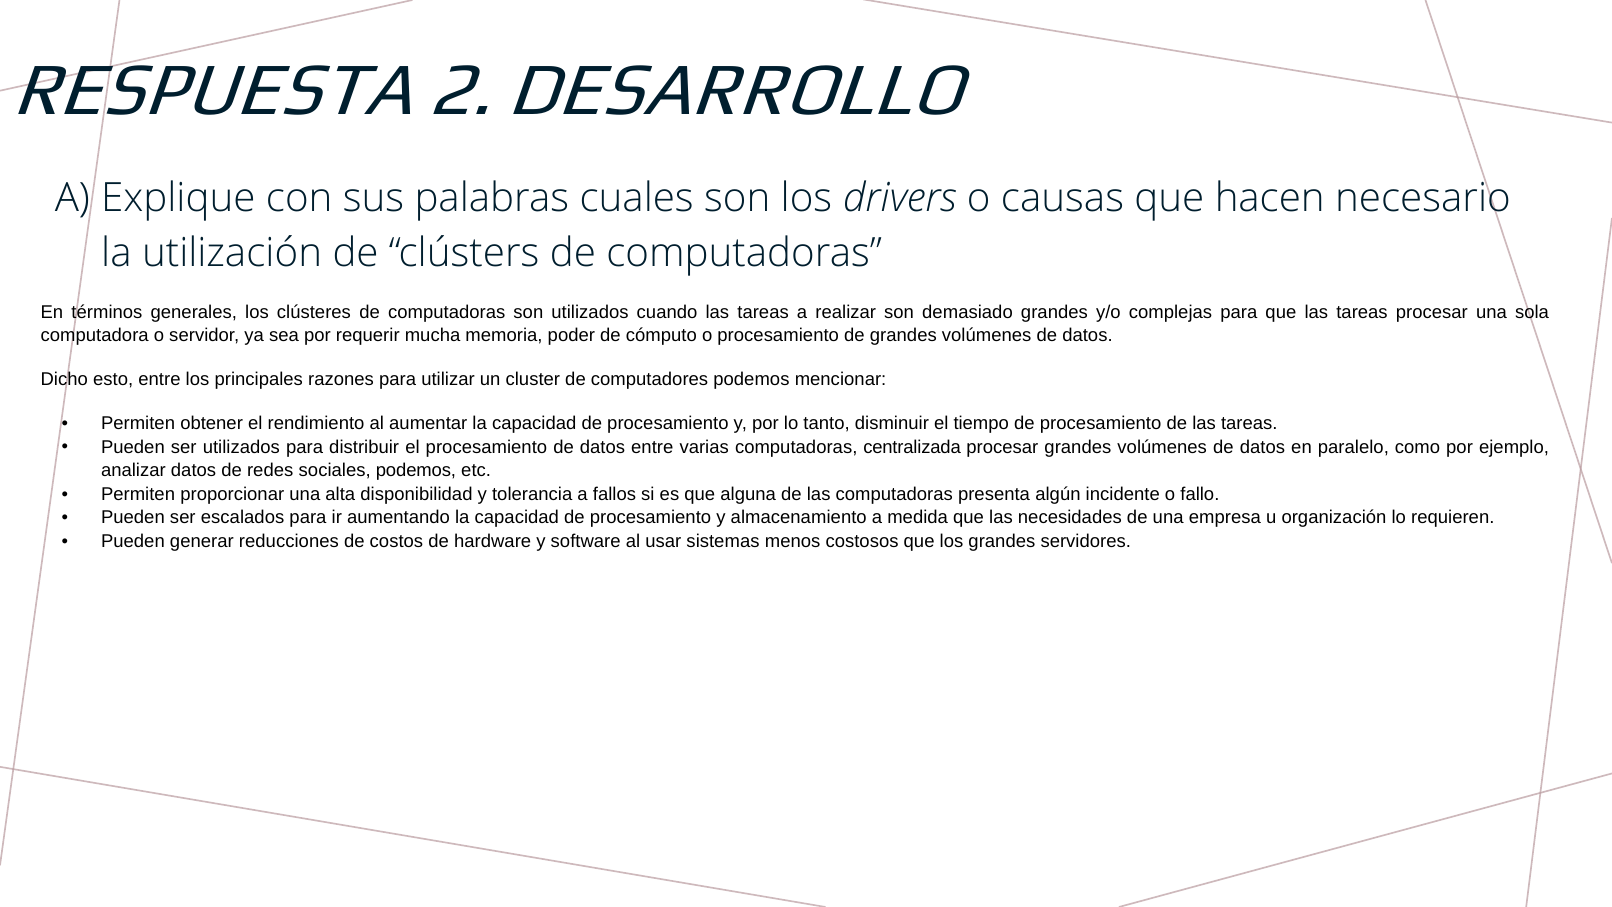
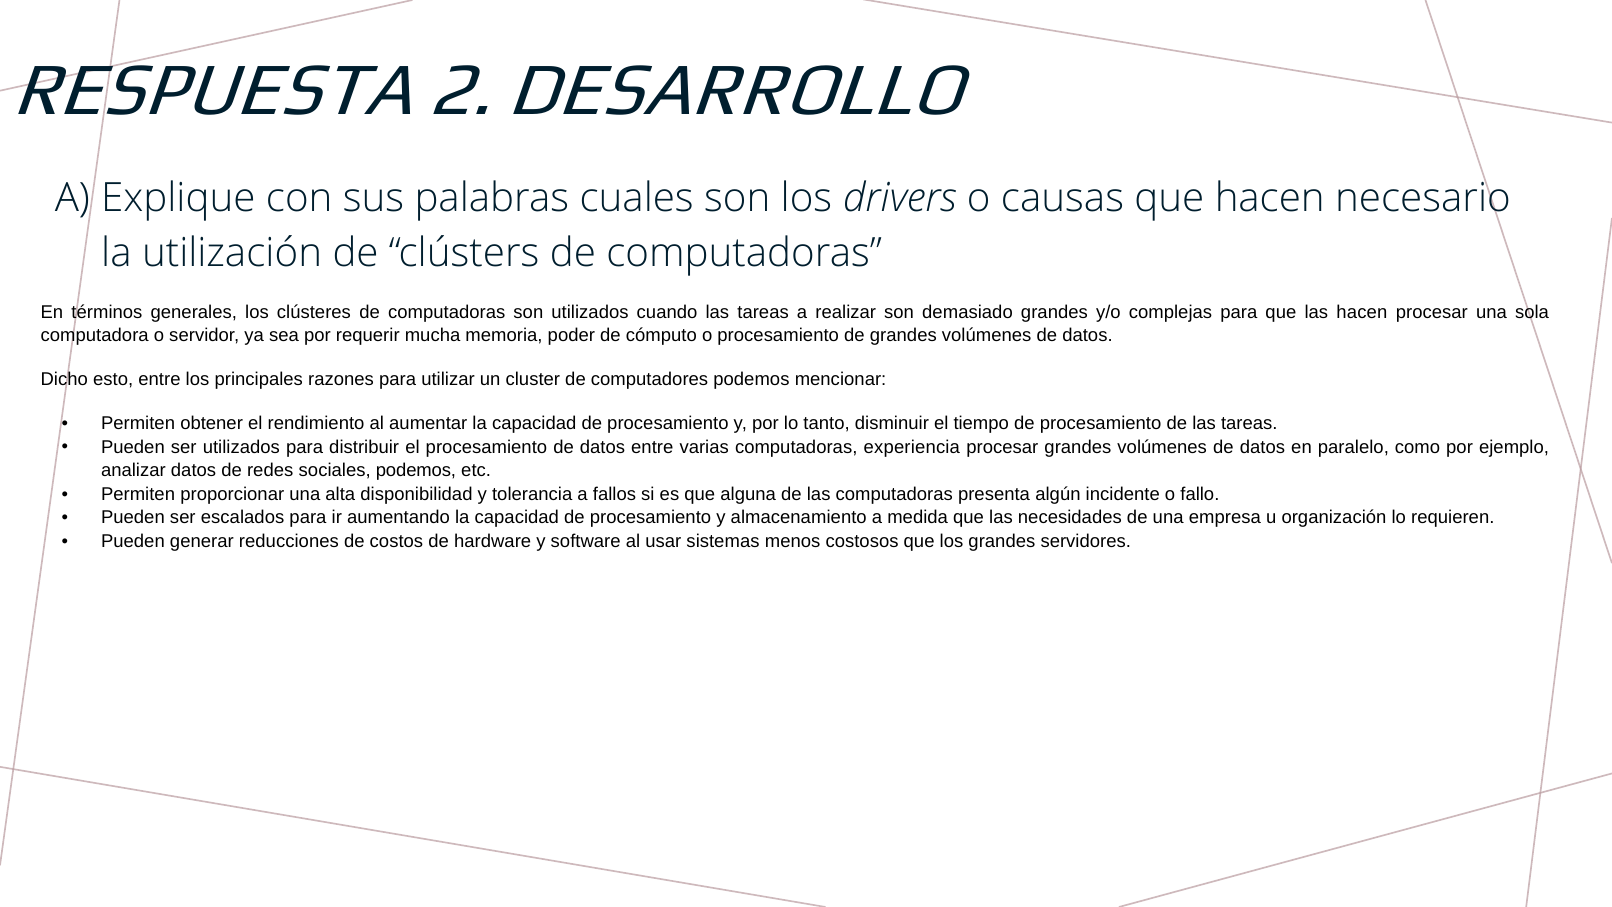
que las tareas: tareas -> hacen (1362, 312)
centralizada: centralizada -> experiencia (912, 447)
